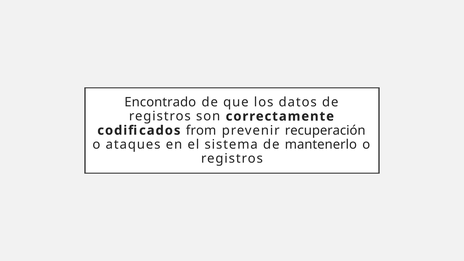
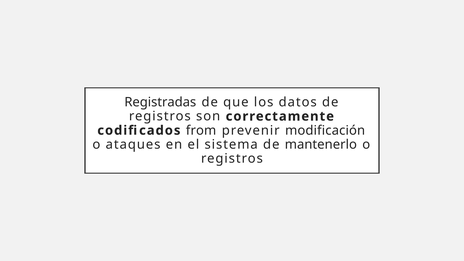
Encontrado: Encontrado -> Registradas (160, 102)
recuperación: recuperación -> modificación (325, 130)
